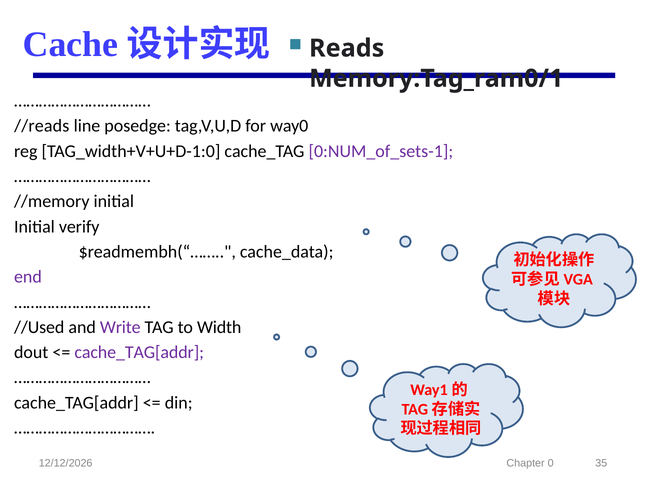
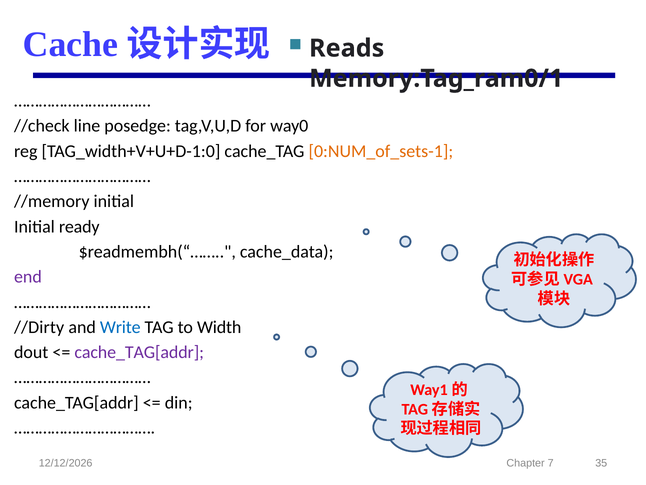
//reads: //reads -> //check (42, 126)
0:NUM_of_sets-1 colour: purple -> orange (381, 151)
verify: verify -> ready (79, 226)
//Used: //Used -> //Dirty (39, 327)
Write colour: purple -> blue (120, 327)
0: 0 -> 7 (551, 463)
